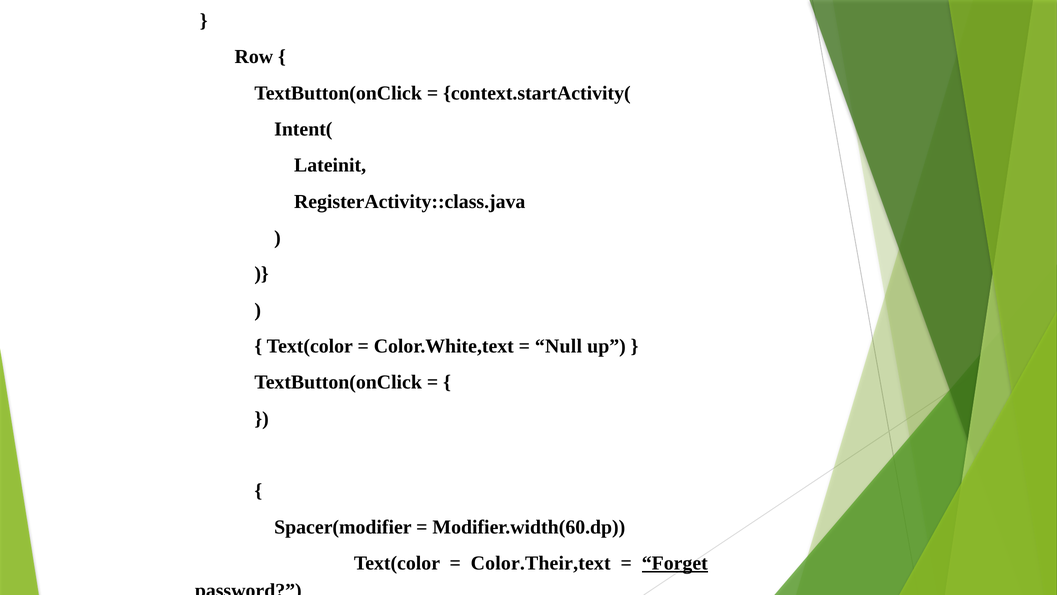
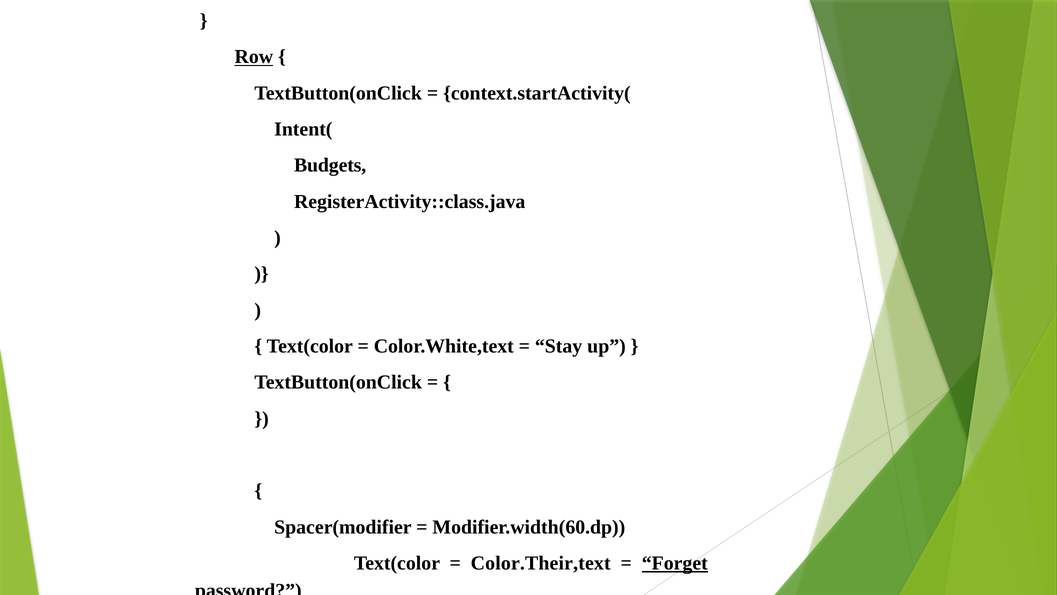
Row underline: none -> present (254, 57)
Lateinit: Lateinit -> Budgets (330, 165)
Null: Null -> Stay (559, 346)
